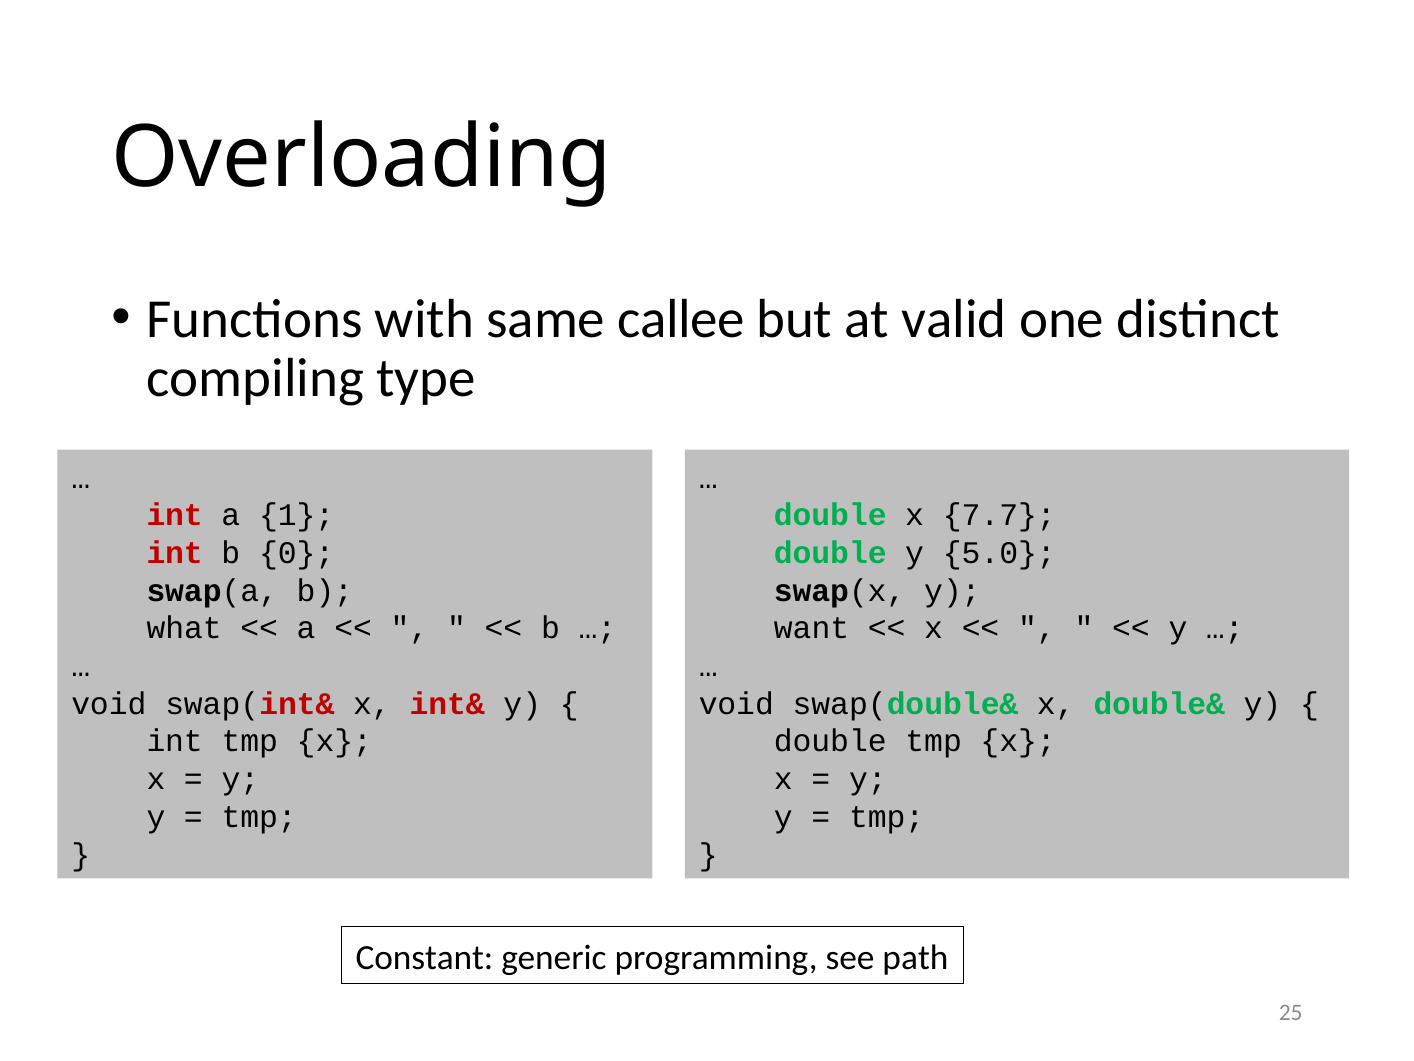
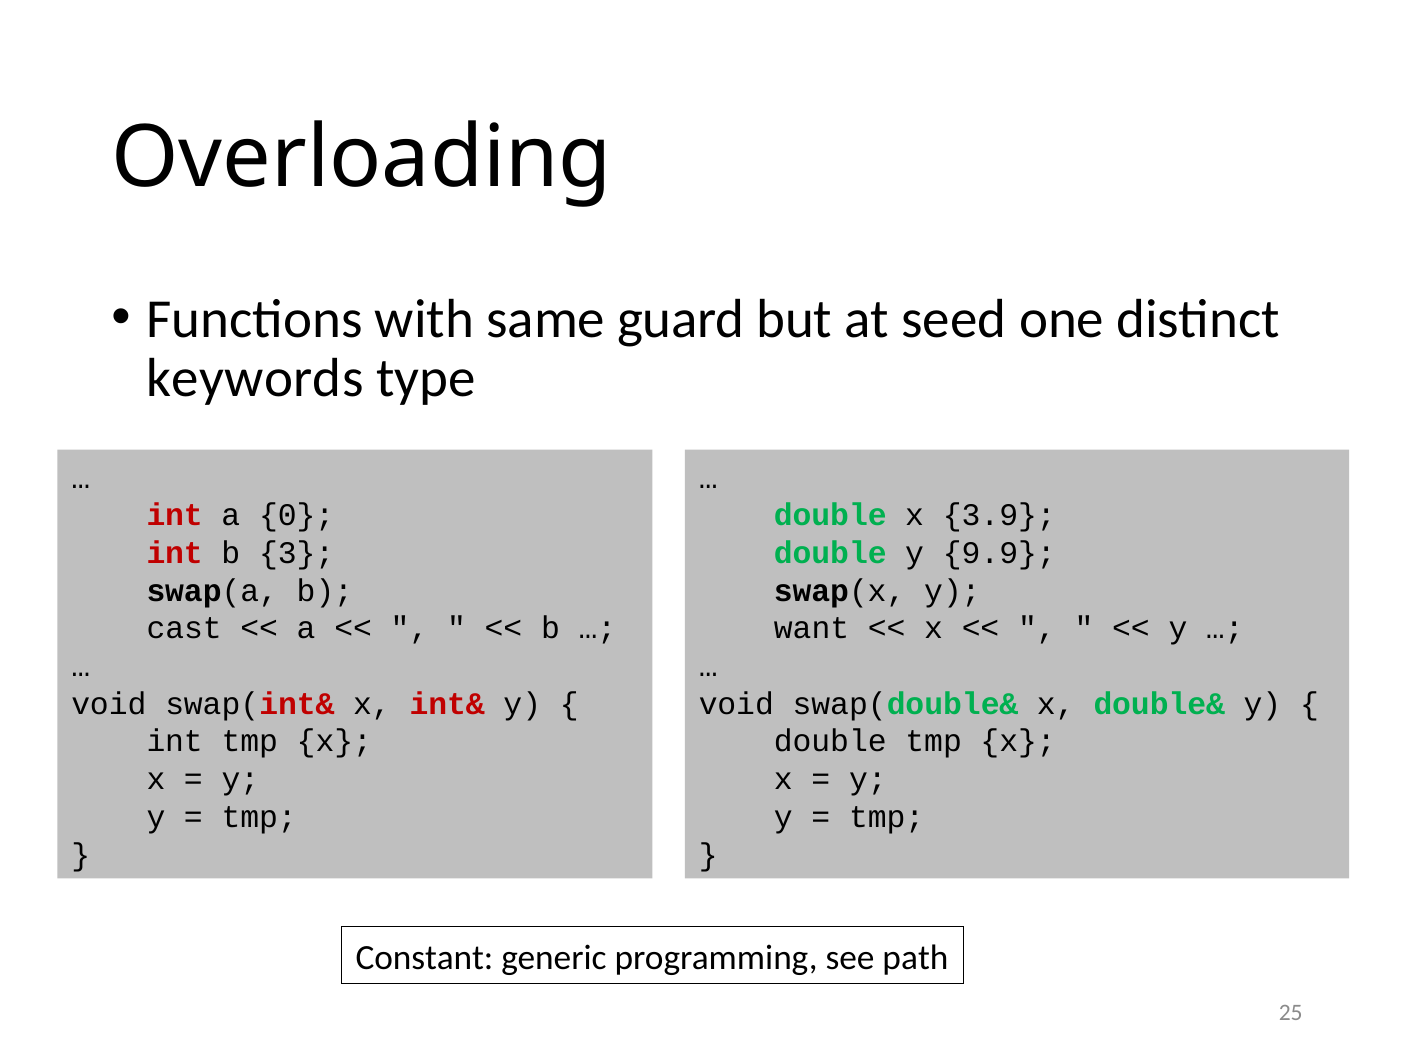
callee: callee -> guard (681, 319)
valid: valid -> seed (954, 319)
compiling: compiling -> keywords (255, 378)
1: 1 -> 0 (297, 515)
7.7: 7.7 -> 3.9 (999, 515)
0: 0 -> 3 (297, 553)
5.0: 5.0 -> 9.9 (999, 553)
what: what -> cast (184, 628)
